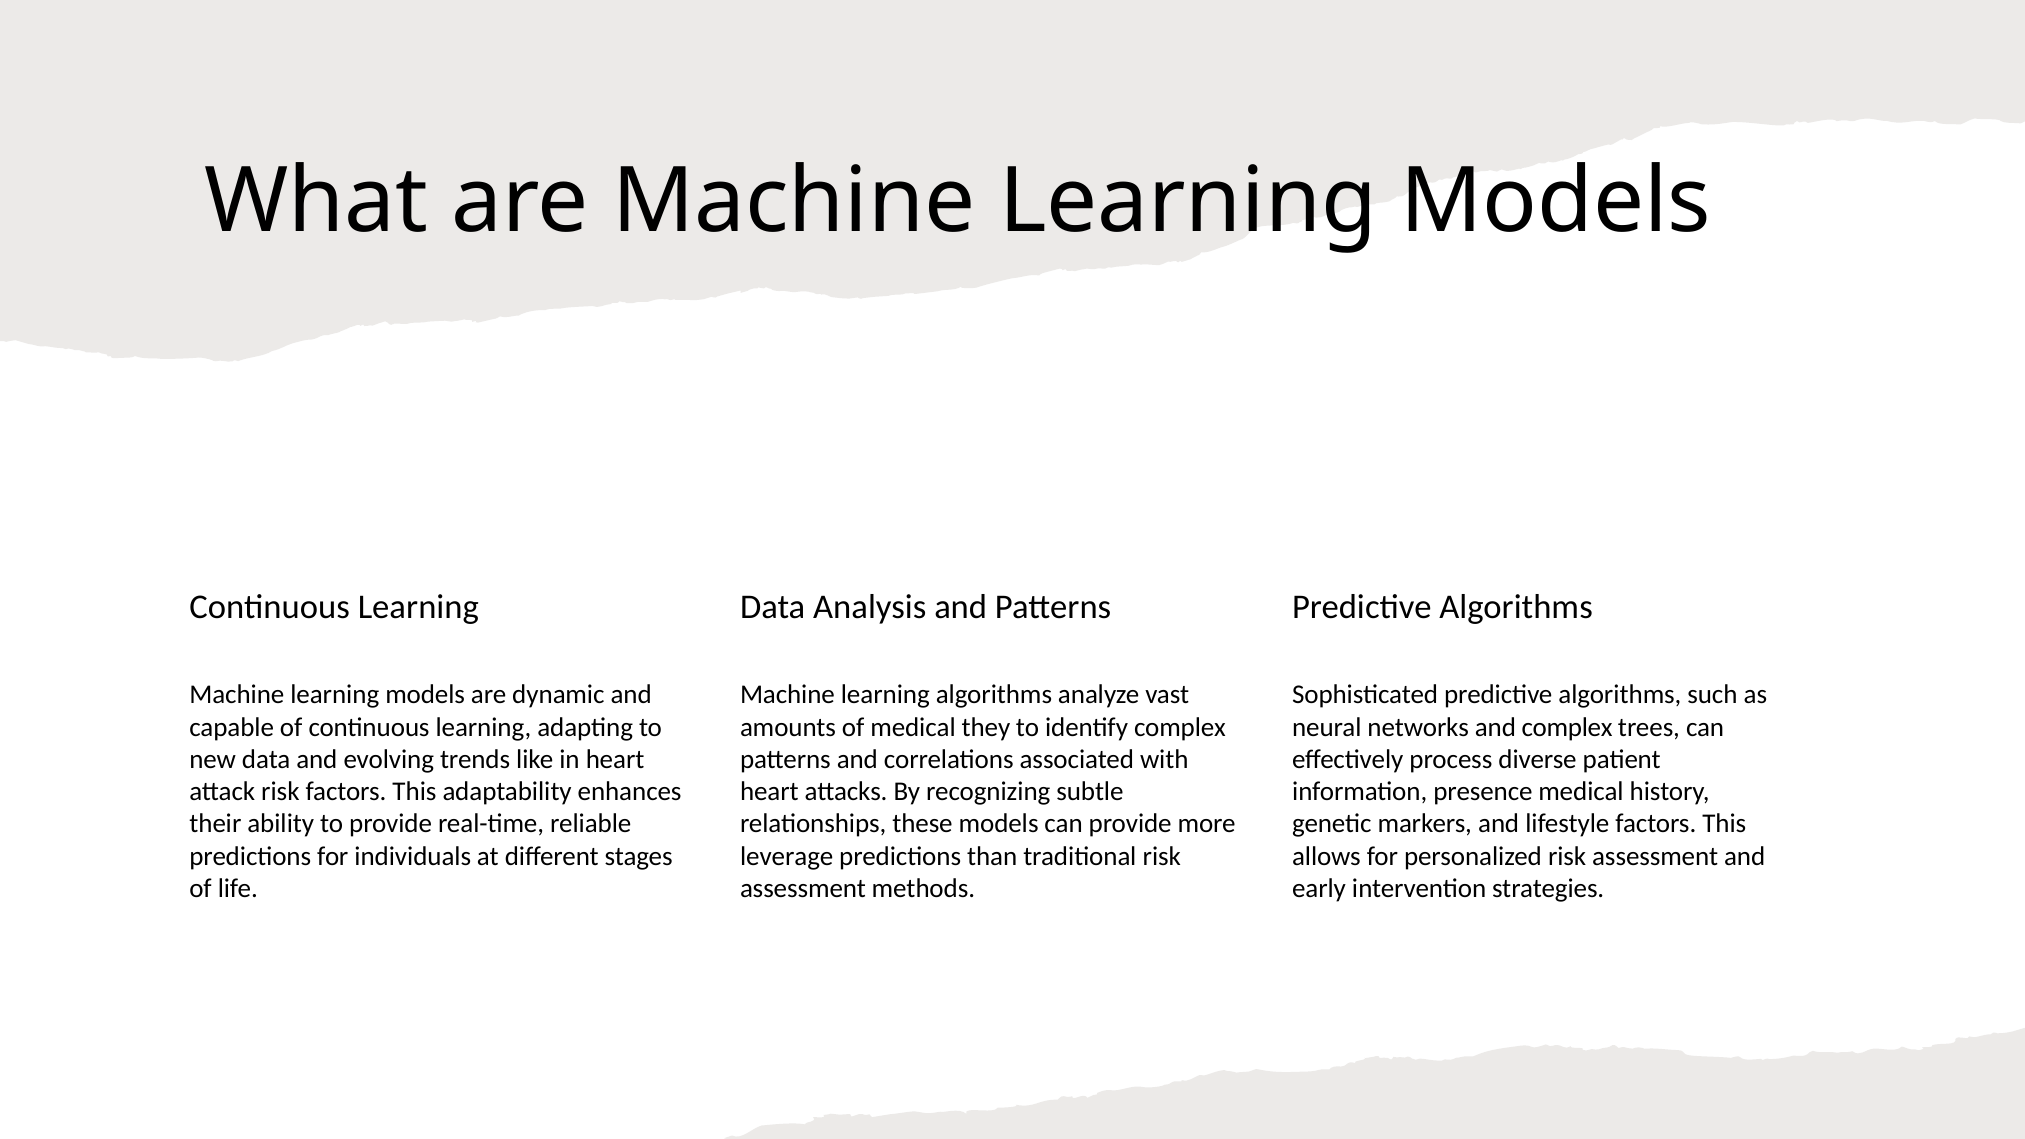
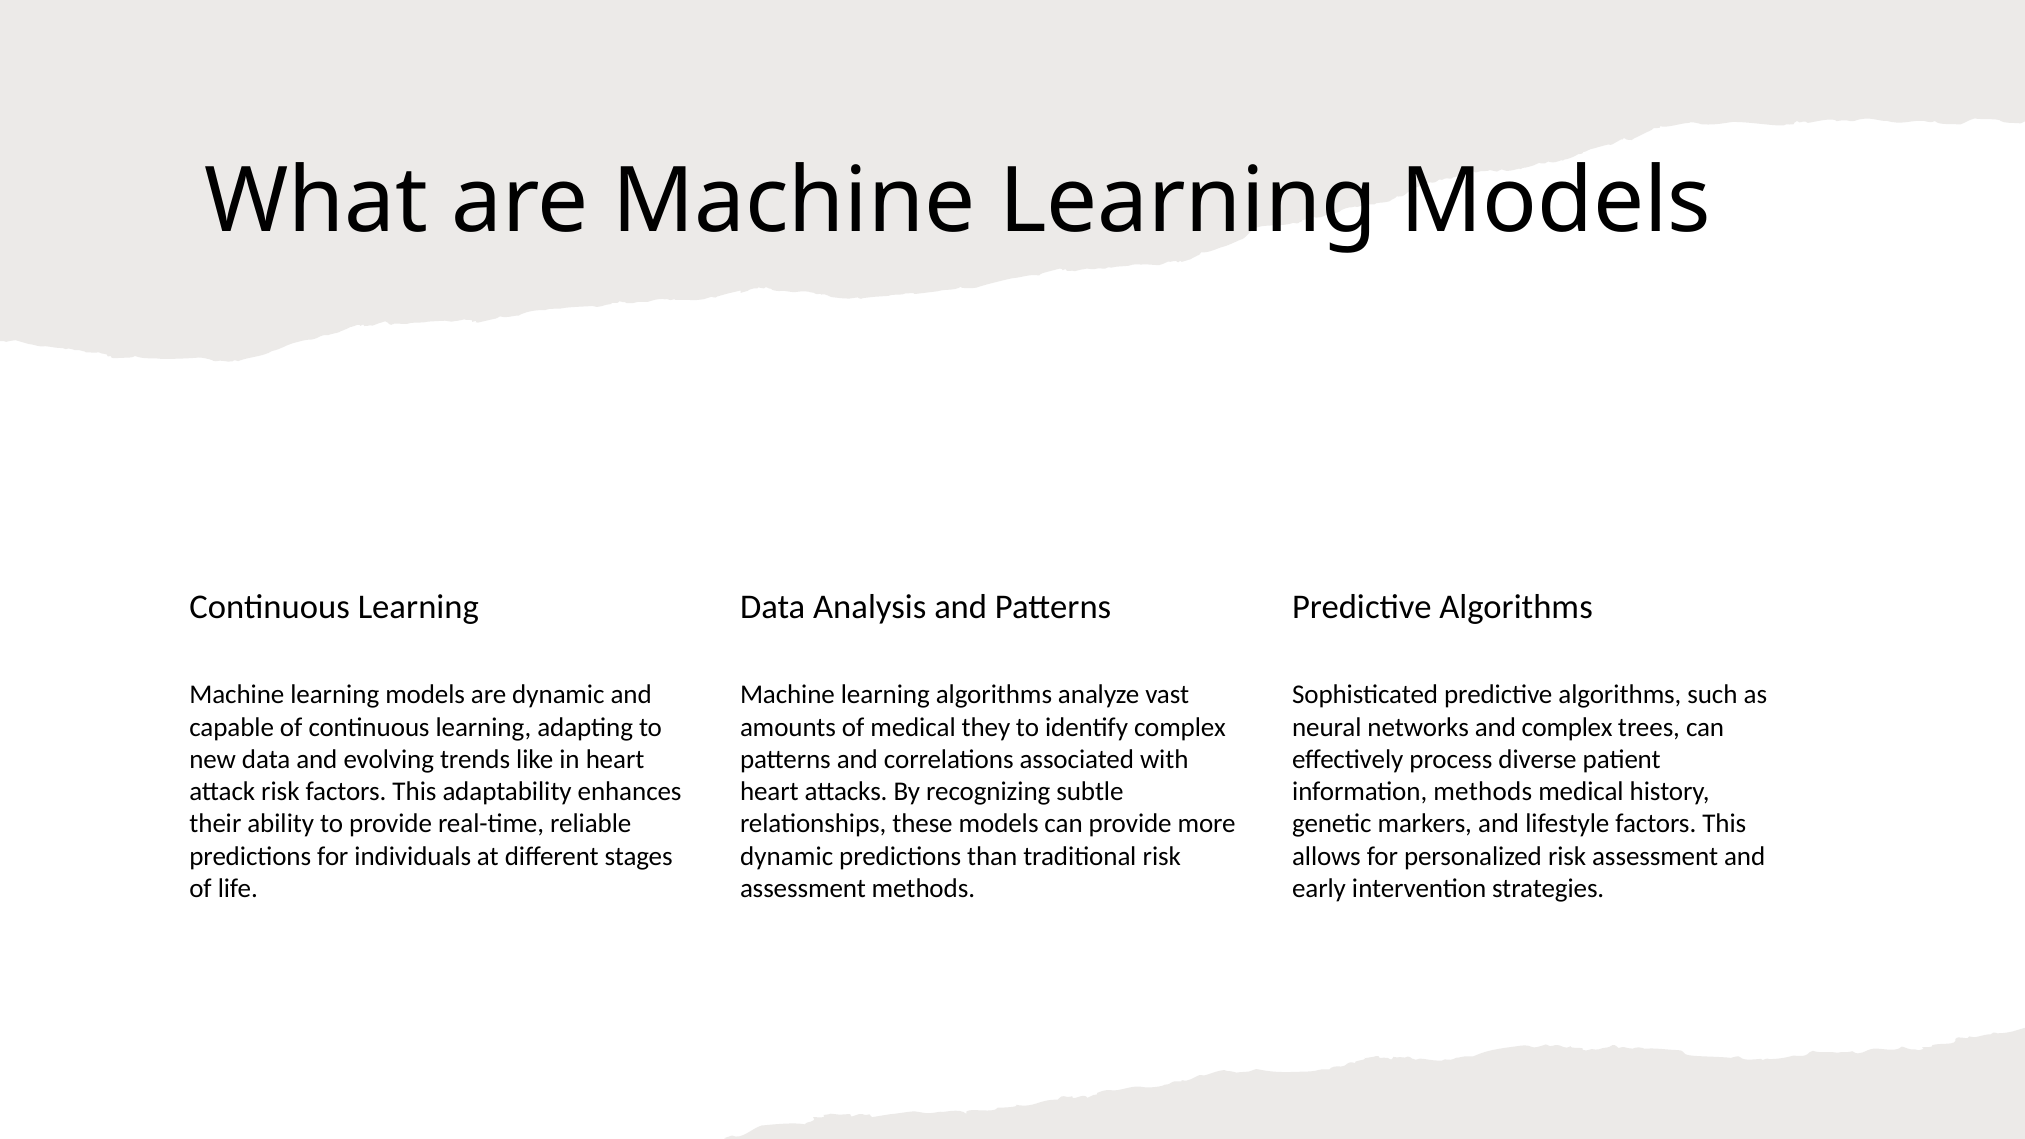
information presence: presence -> methods (1483, 792)
leverage: leverage -> dynamic (787, 856)
